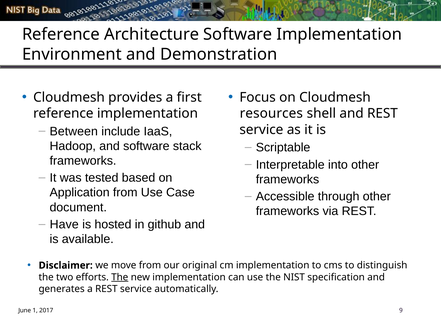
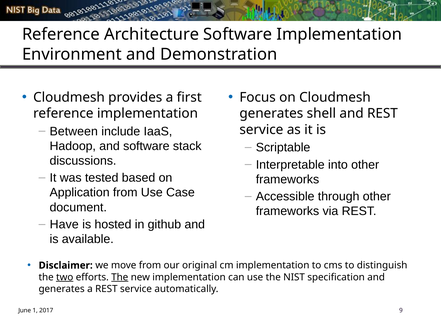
resources: resources -> generates (271, 113)
frameworks: frameworks -> discussions (83, 161)
two underline: none -> present (65, 277)
